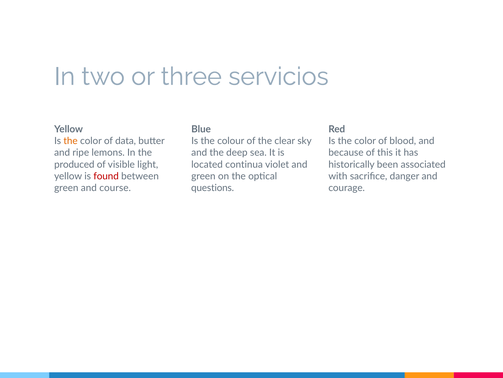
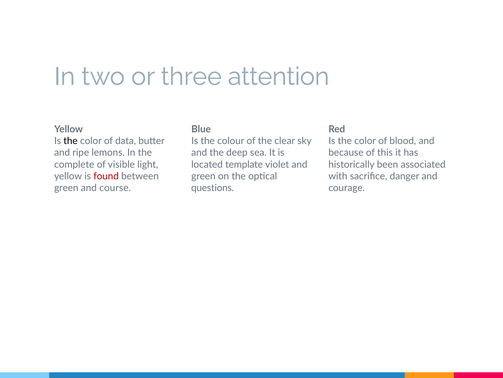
servicios: servicios -> attention (279, 76)
the colour: orange -> black (71, 141)
produced: produced -> complete (74, 164)
continua: continua -> template (244, 164)
